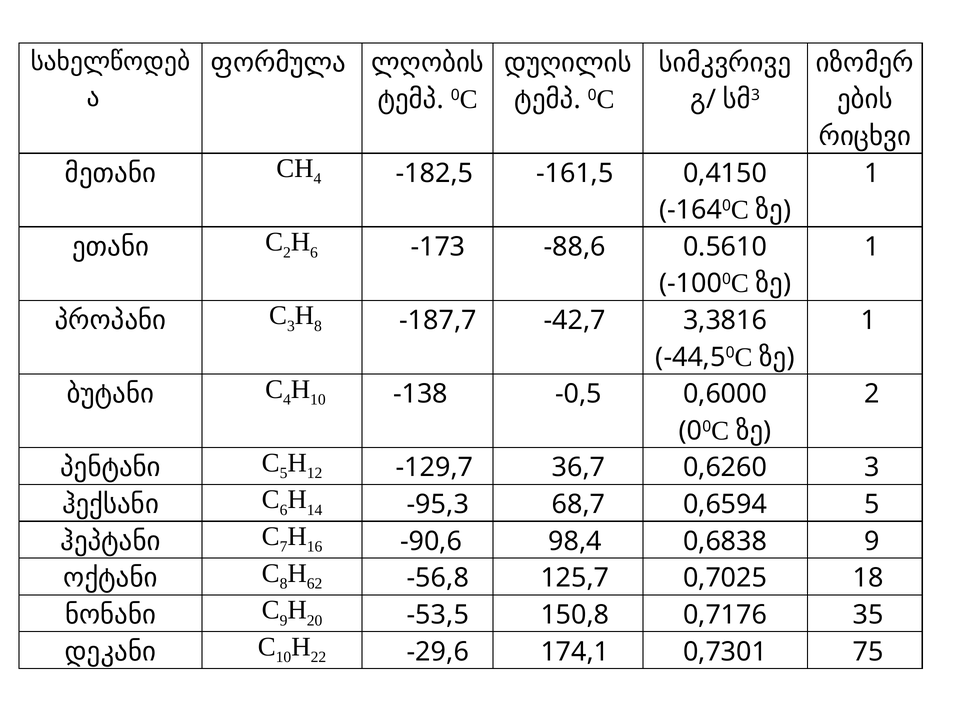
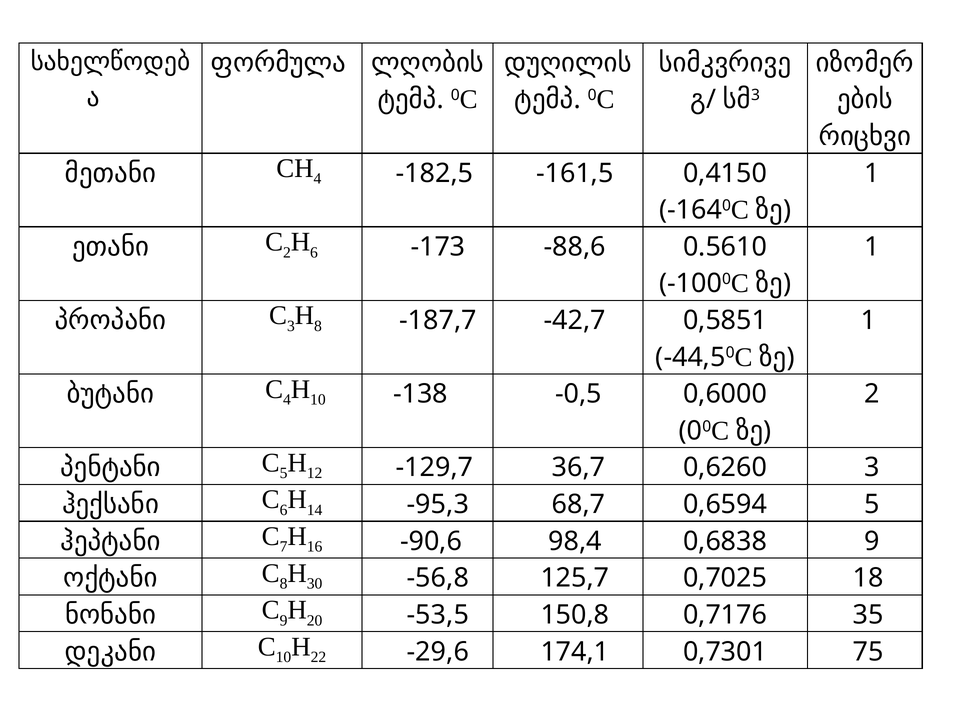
3,3816: 3,3816 -> 0,5851 (725, 320)
62: 62 -> 30 (315, 584)
